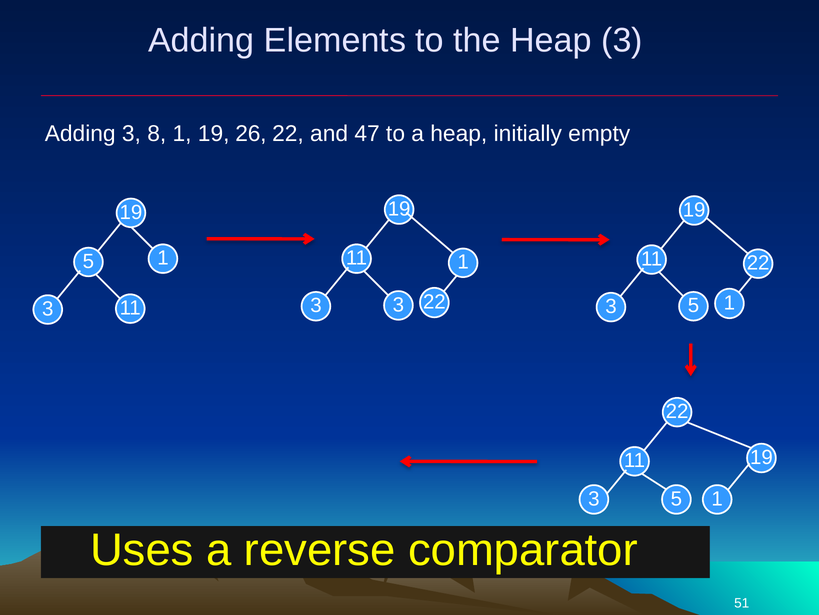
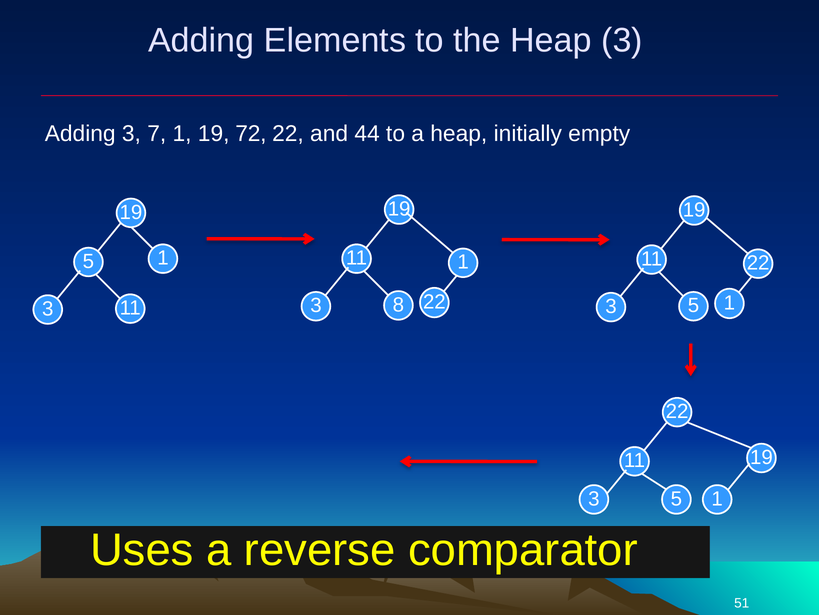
8: 8 -> 7 (157, 133)
26: 26 -> 72 (251, 133)
47: 47 -> 44 (367, 133)
3 3: 3 -> 8 (398, 304)
